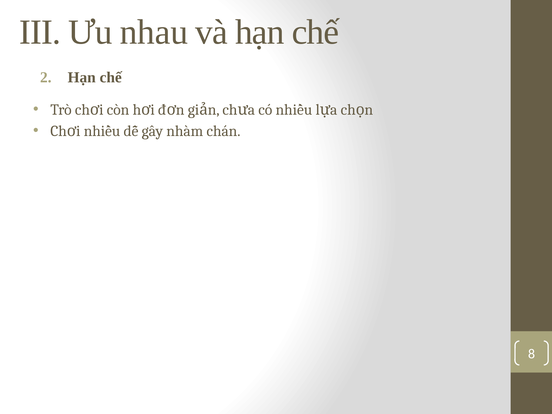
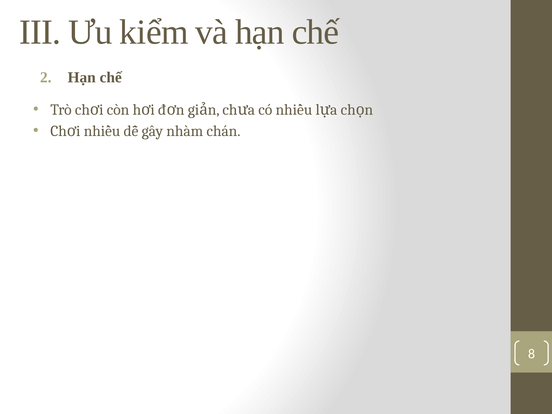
nhau: nhau -> kiểm (154, 32)
